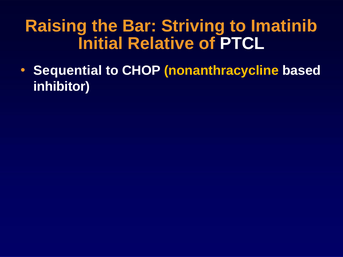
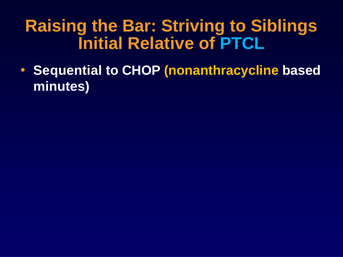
Imatinib: Imatinib -> Siblings (284, 26)
PTCL colour: white -> light blue (242, 43)
inhibitor: inhibitor -> minutes (62, 87)
